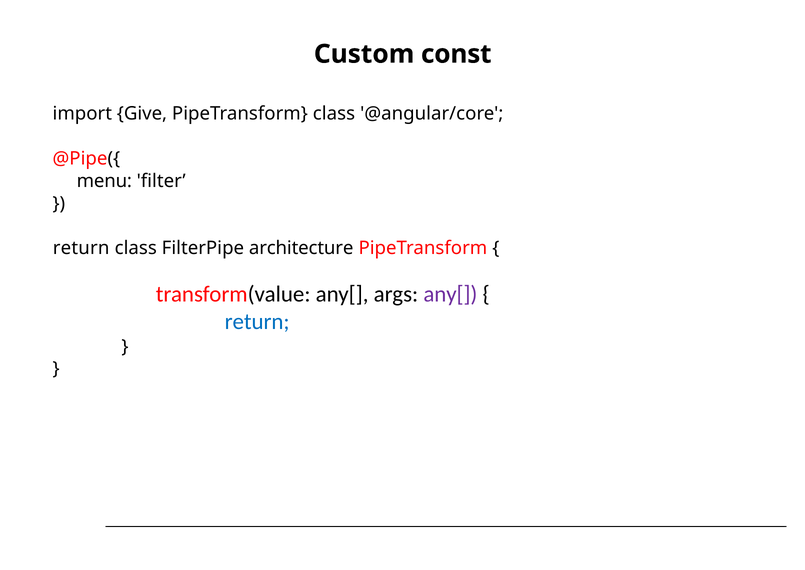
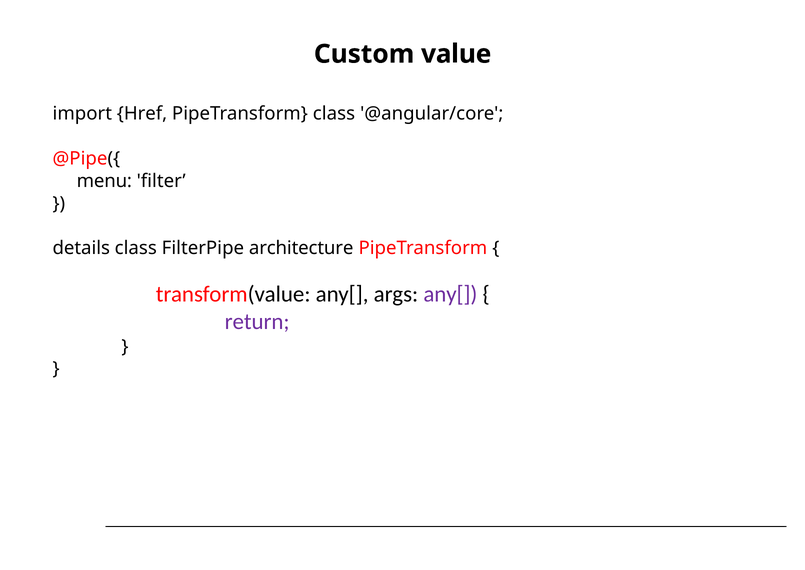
const: const -> value (456, 54)
Give: Give -> Href (142, 114)
return: return -> details (81, 248)
return colour: blue -> purple (257, 321)
